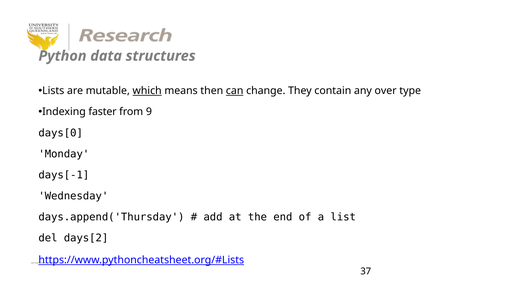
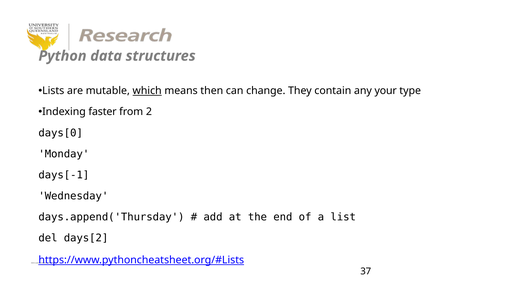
can underline: present -> none (235, 91)
over: over -> your (386, 91)
9: 9 -> 2 (149, 112)
